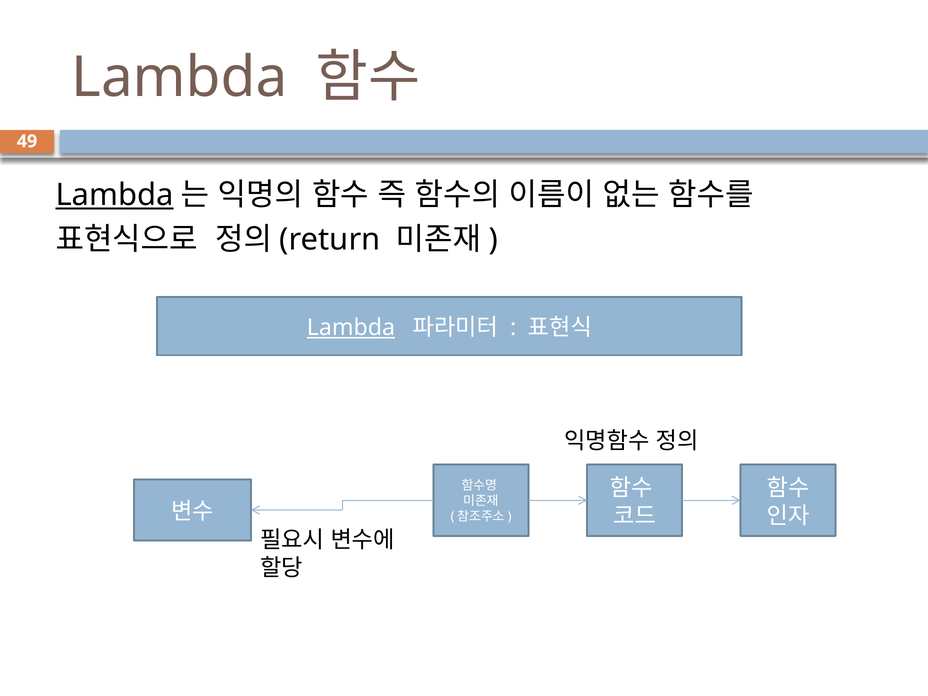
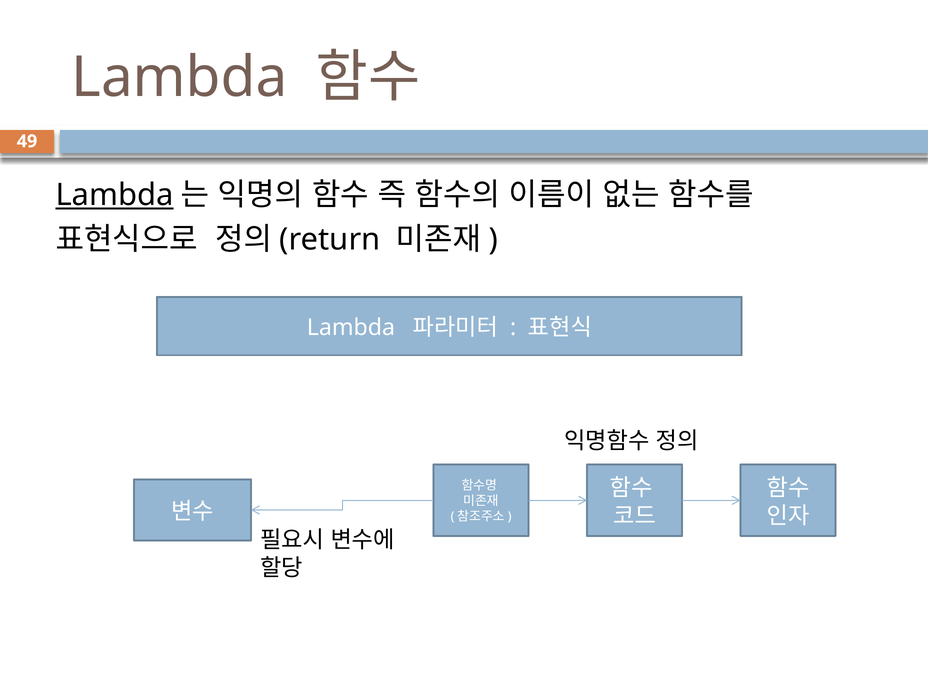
Lambda underline: present -> none (351, 328)
